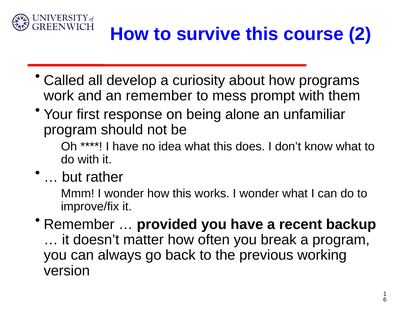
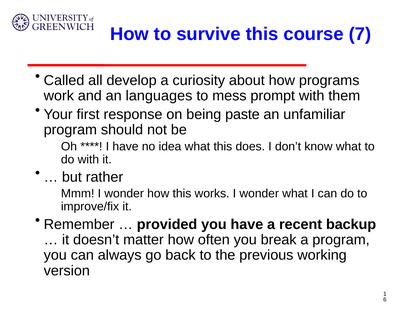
2: 2 -> 7 (360, 34)
an remember: remember -> languages (159, 96)
alone: alone -> paste (242, 115)
